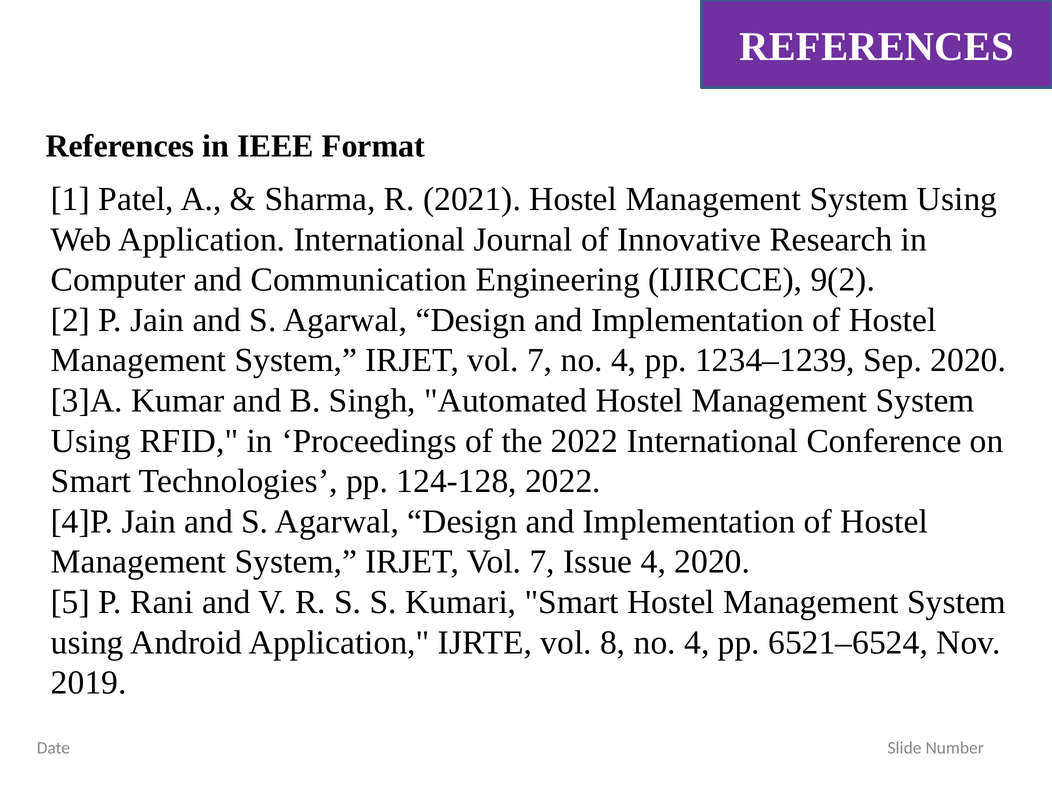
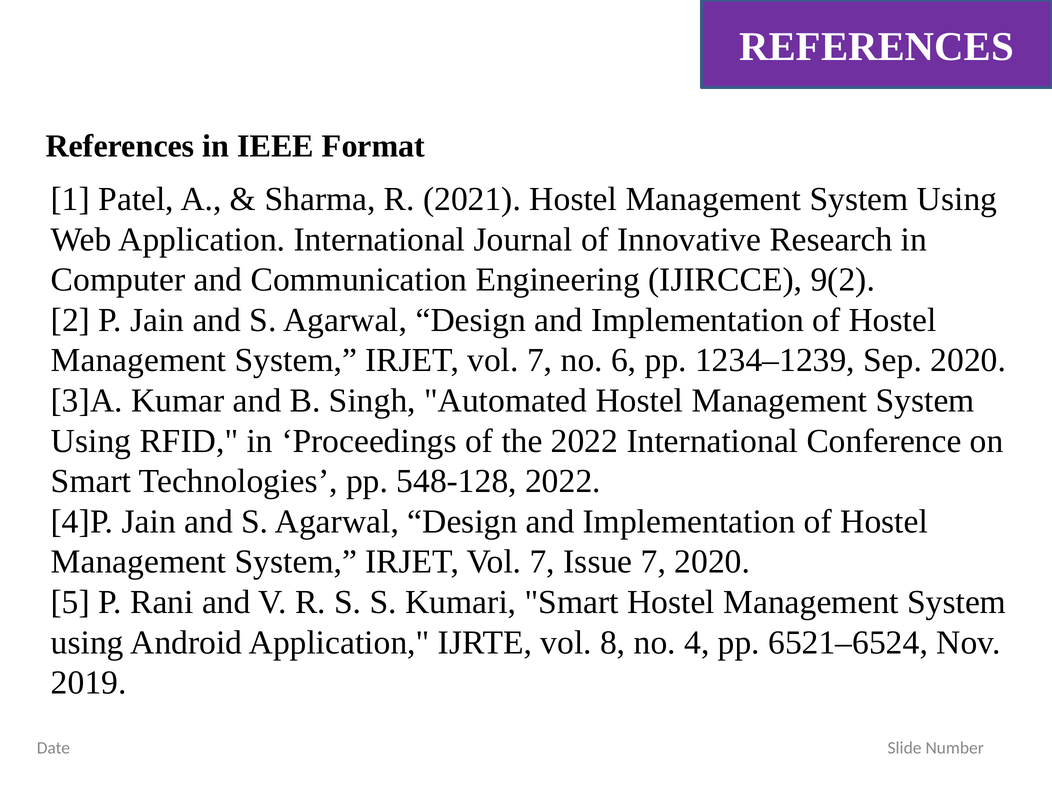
7 no 4: 4 -> 6 (624, 360)
124-128: 124-128 -> 548-128 (457, 481)
Issue 4: 4 -> 7 (653, 562)
